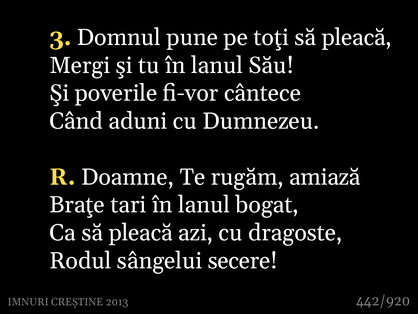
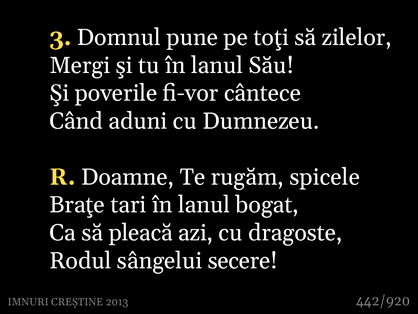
toţi să pleacă: pleacă -> zilelor (357, 37)
amiază: amiază -> spicele (325, 177)
